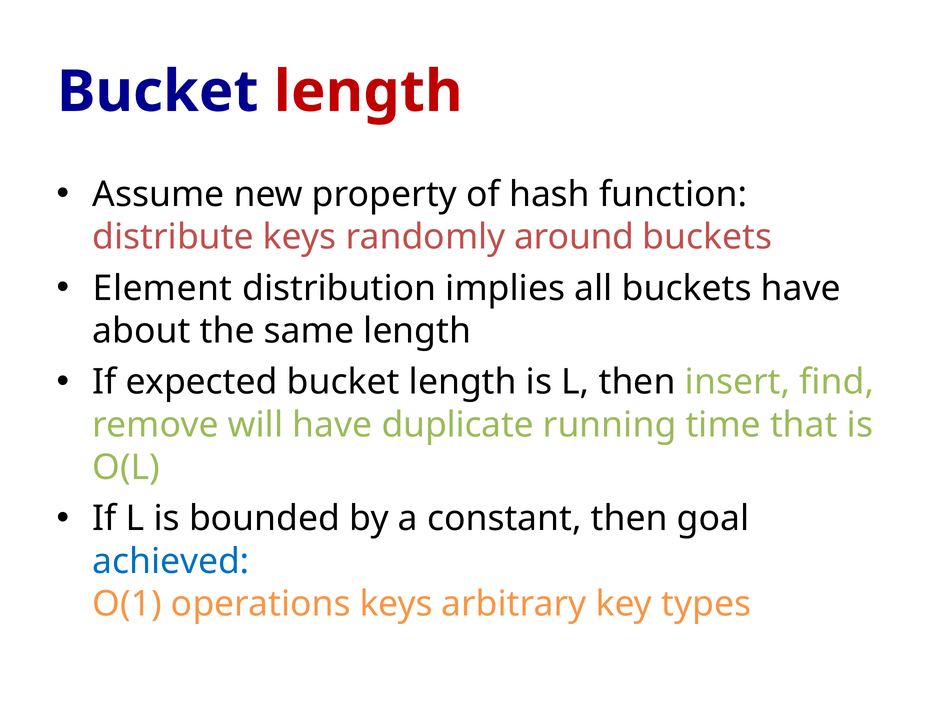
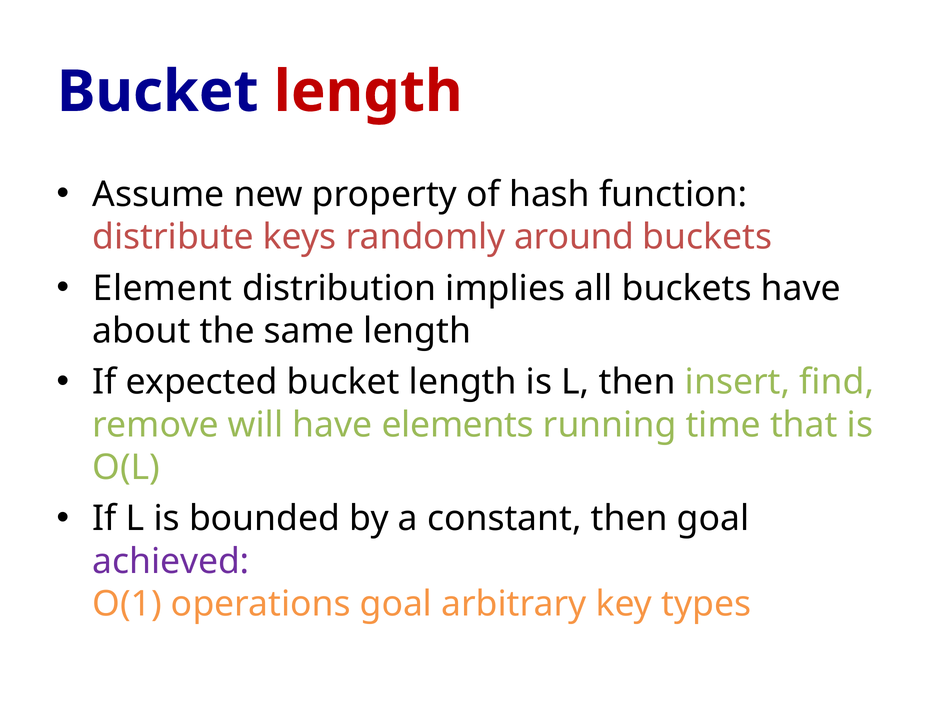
duplicate: duplicate -> elements (458, 425)
achieved colour: blue -> purple (171, 561)
operations keys: keys -> goal (396, 604)
